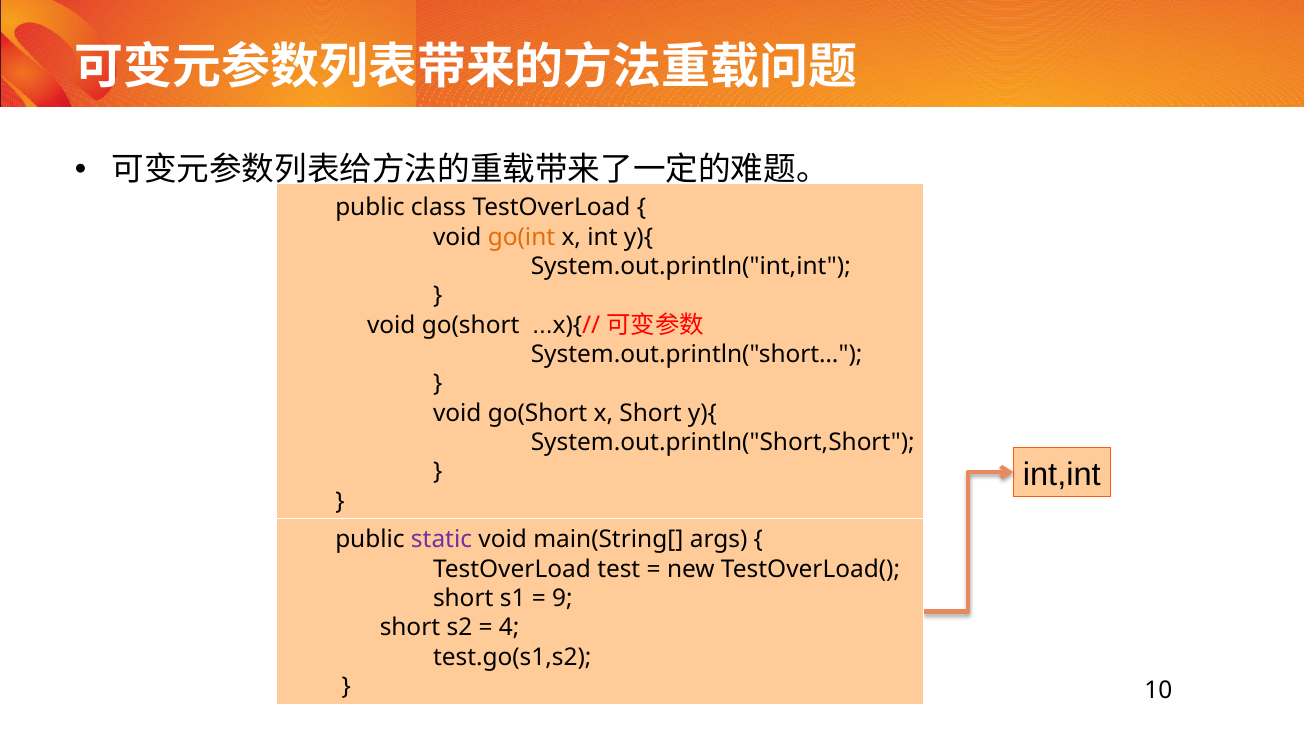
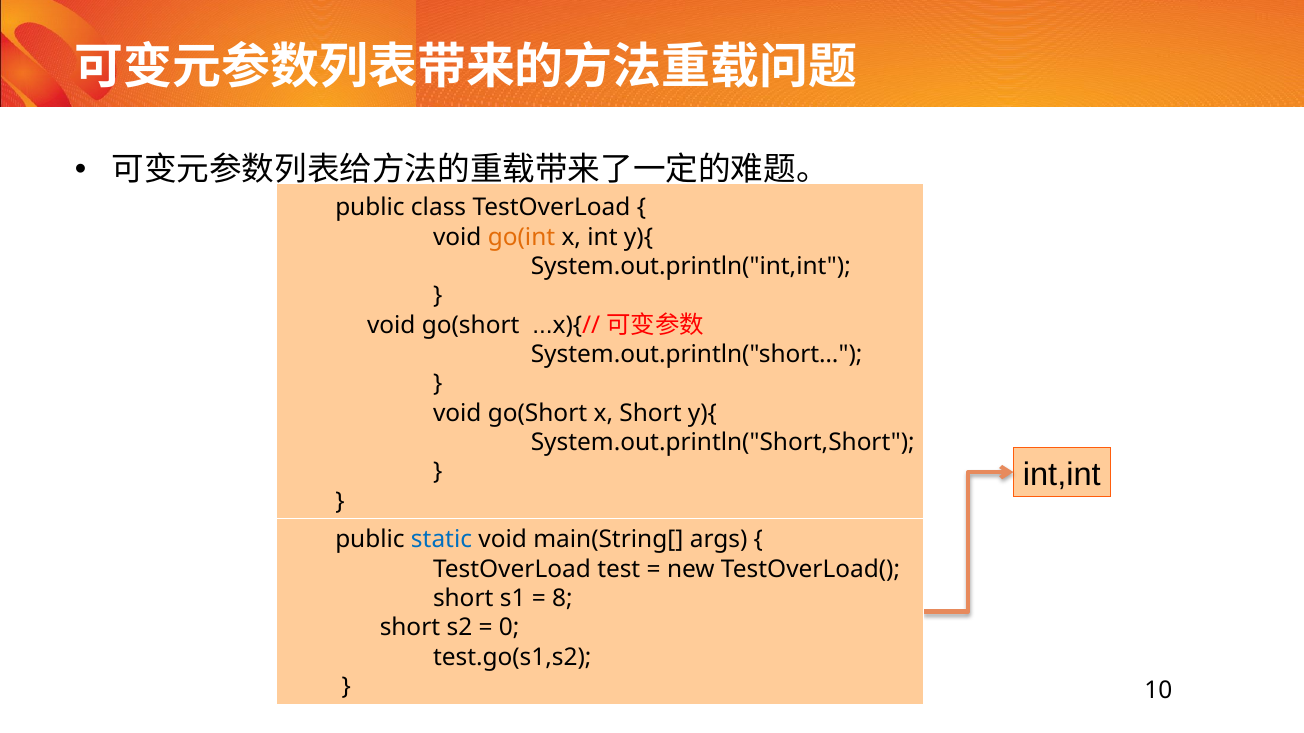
static colour: purple -> blue (442, 540)
9: 9 -> 8 (562, 599)
4: 4 -> 0 (509, 628)
